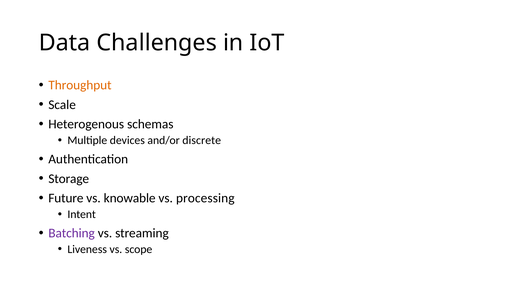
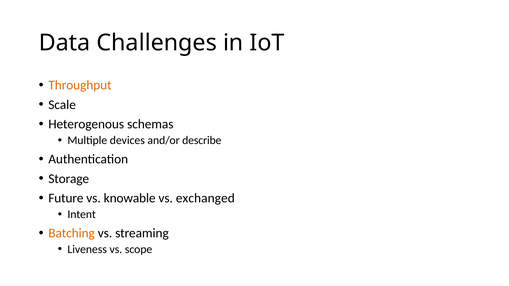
discrete: discrete -> describe (202, 141)
processing: processing -> exchanged (205, 199)
Batching colour: purple -> orange (72, 233)
